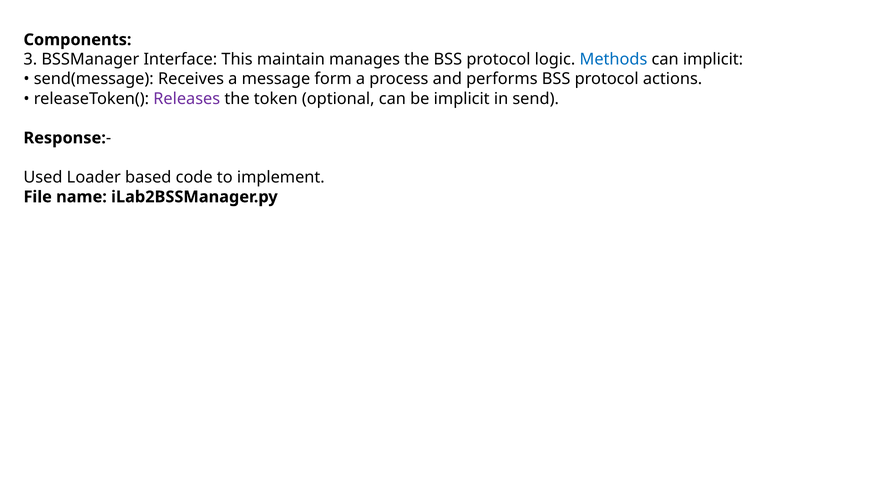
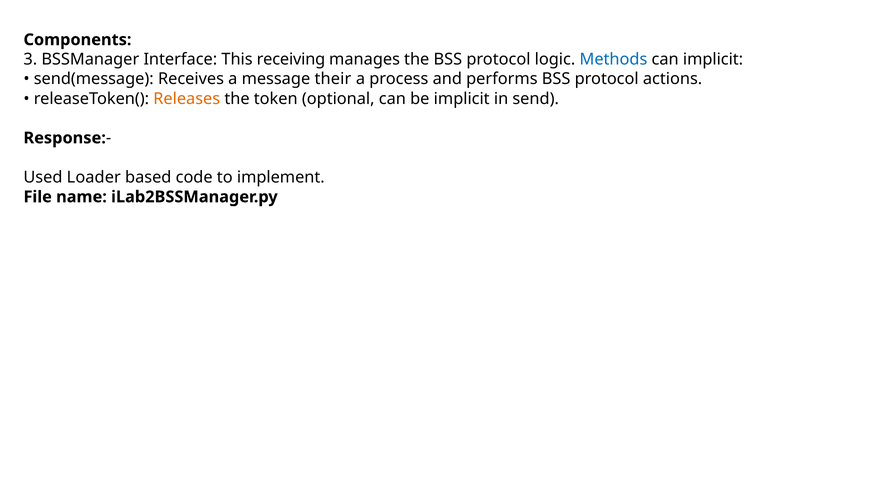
maintain: maintain -> receiving (291, 59)
form: form -> their (333, 79)
Releases colour: purple -> orange (187, 99)
